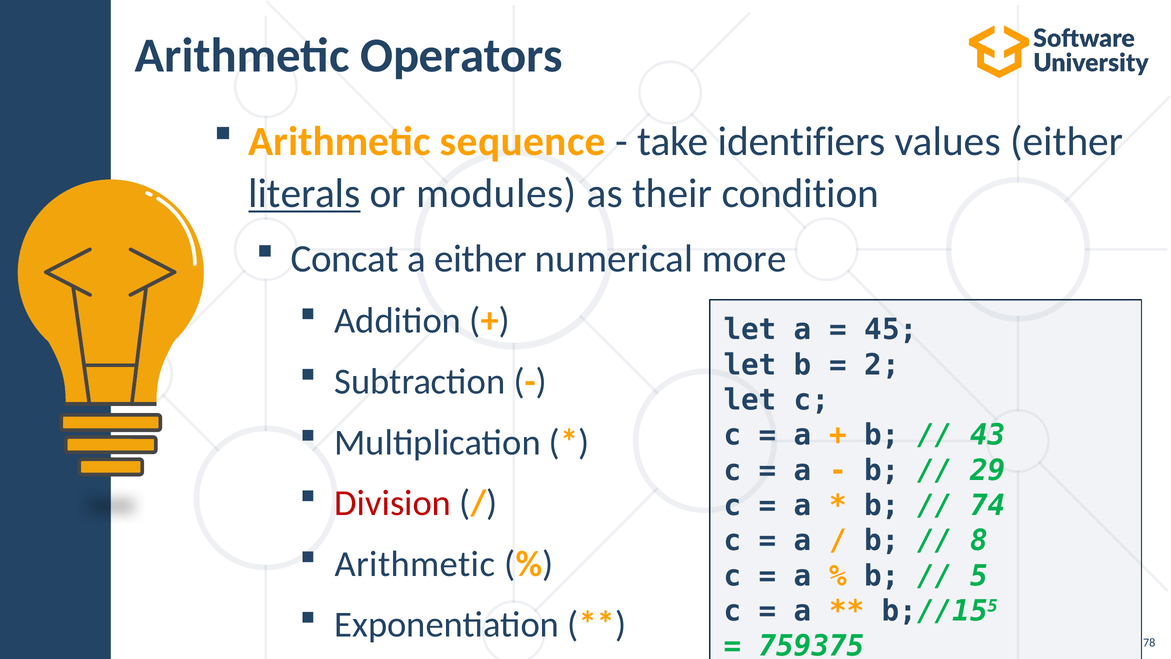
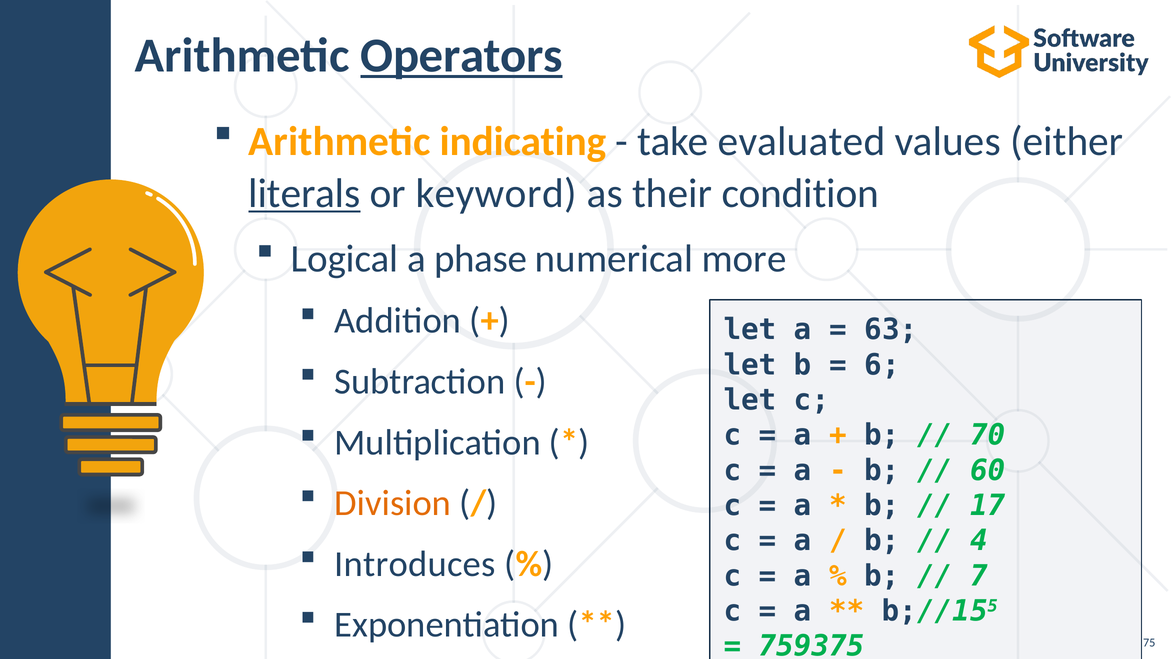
Operators underline: none -> present (462, 55)
sequence: sequence -> indicating (523, 141)
identifiers: identifiers -> evaluated (802, 141)
modules: modules -> keyword (496, 194)
Concat: Concat -> Logical (345, 259)
a either: either -> phase (481, 259)
45: 45 -> 63 (891, 330)
2: 2 -> 6 (882, 365)
43: 43 -> 70 (988, 435)
29: 29 -> 60 (988, 470)
Division colour: red -> orange (393, 503)
74: 74 -> 17 (988, 505)
8: 8 -> 4 (979, 540)
Arithmetic: Arithmetic -> Introduces (415, 564)
5: 5 -> 7 (979, 576)
78: 78 -> 75 (1149, 642)
